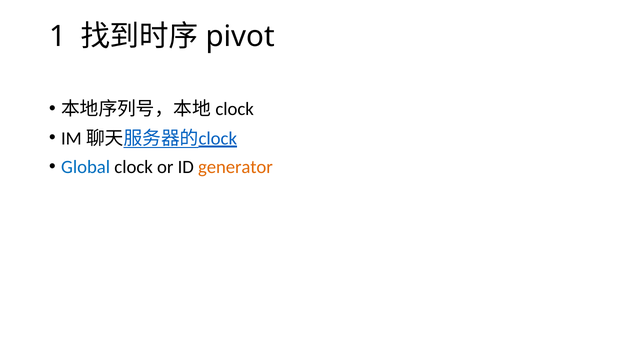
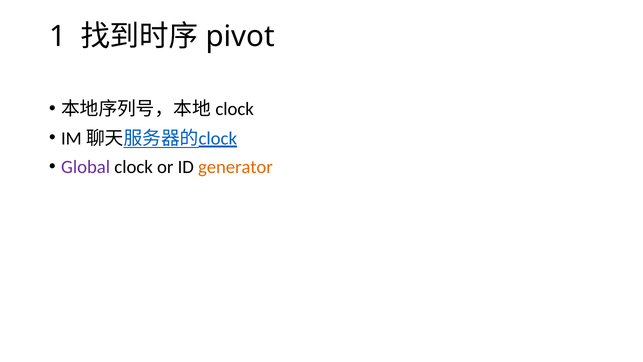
Global colour: blue -> purple (86, 167)
